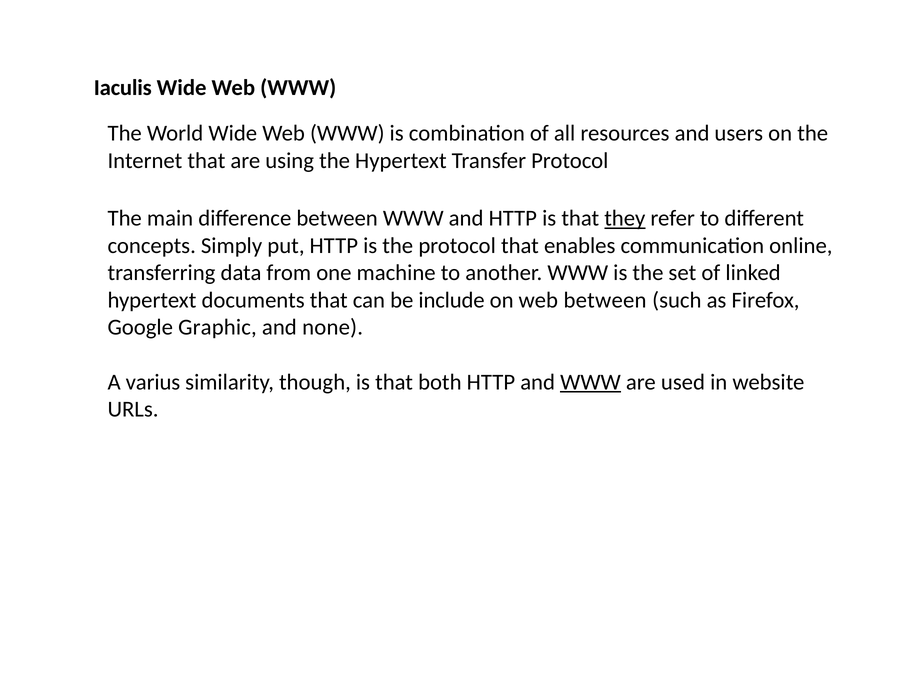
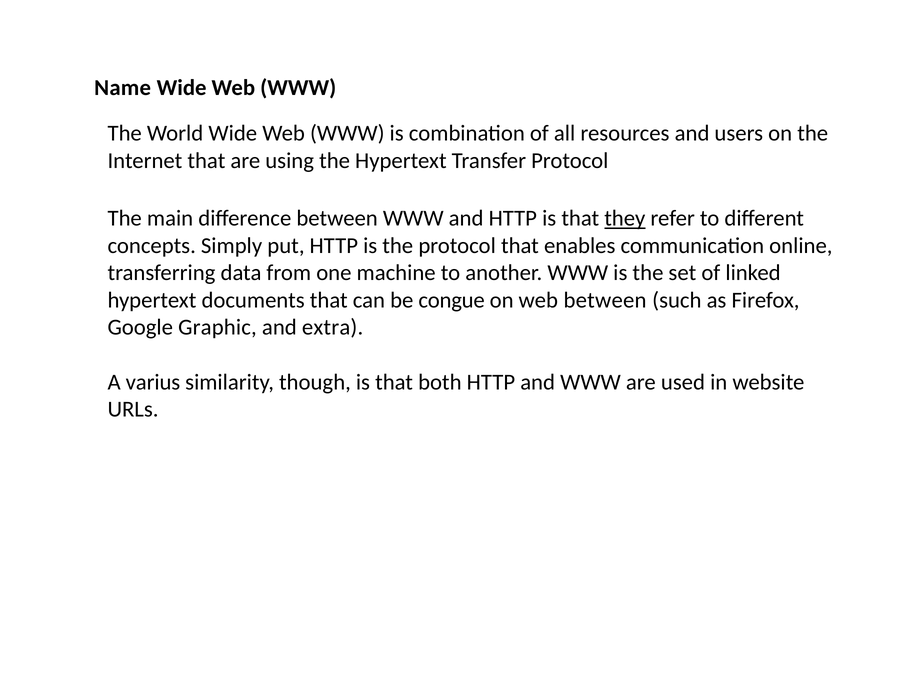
Iaculis: Iaculis -> Name (123, 88)
include: include -> congue (452, 300)
none: none -> extra (333, 328)
WWW underline: present -> none (590, 382)
